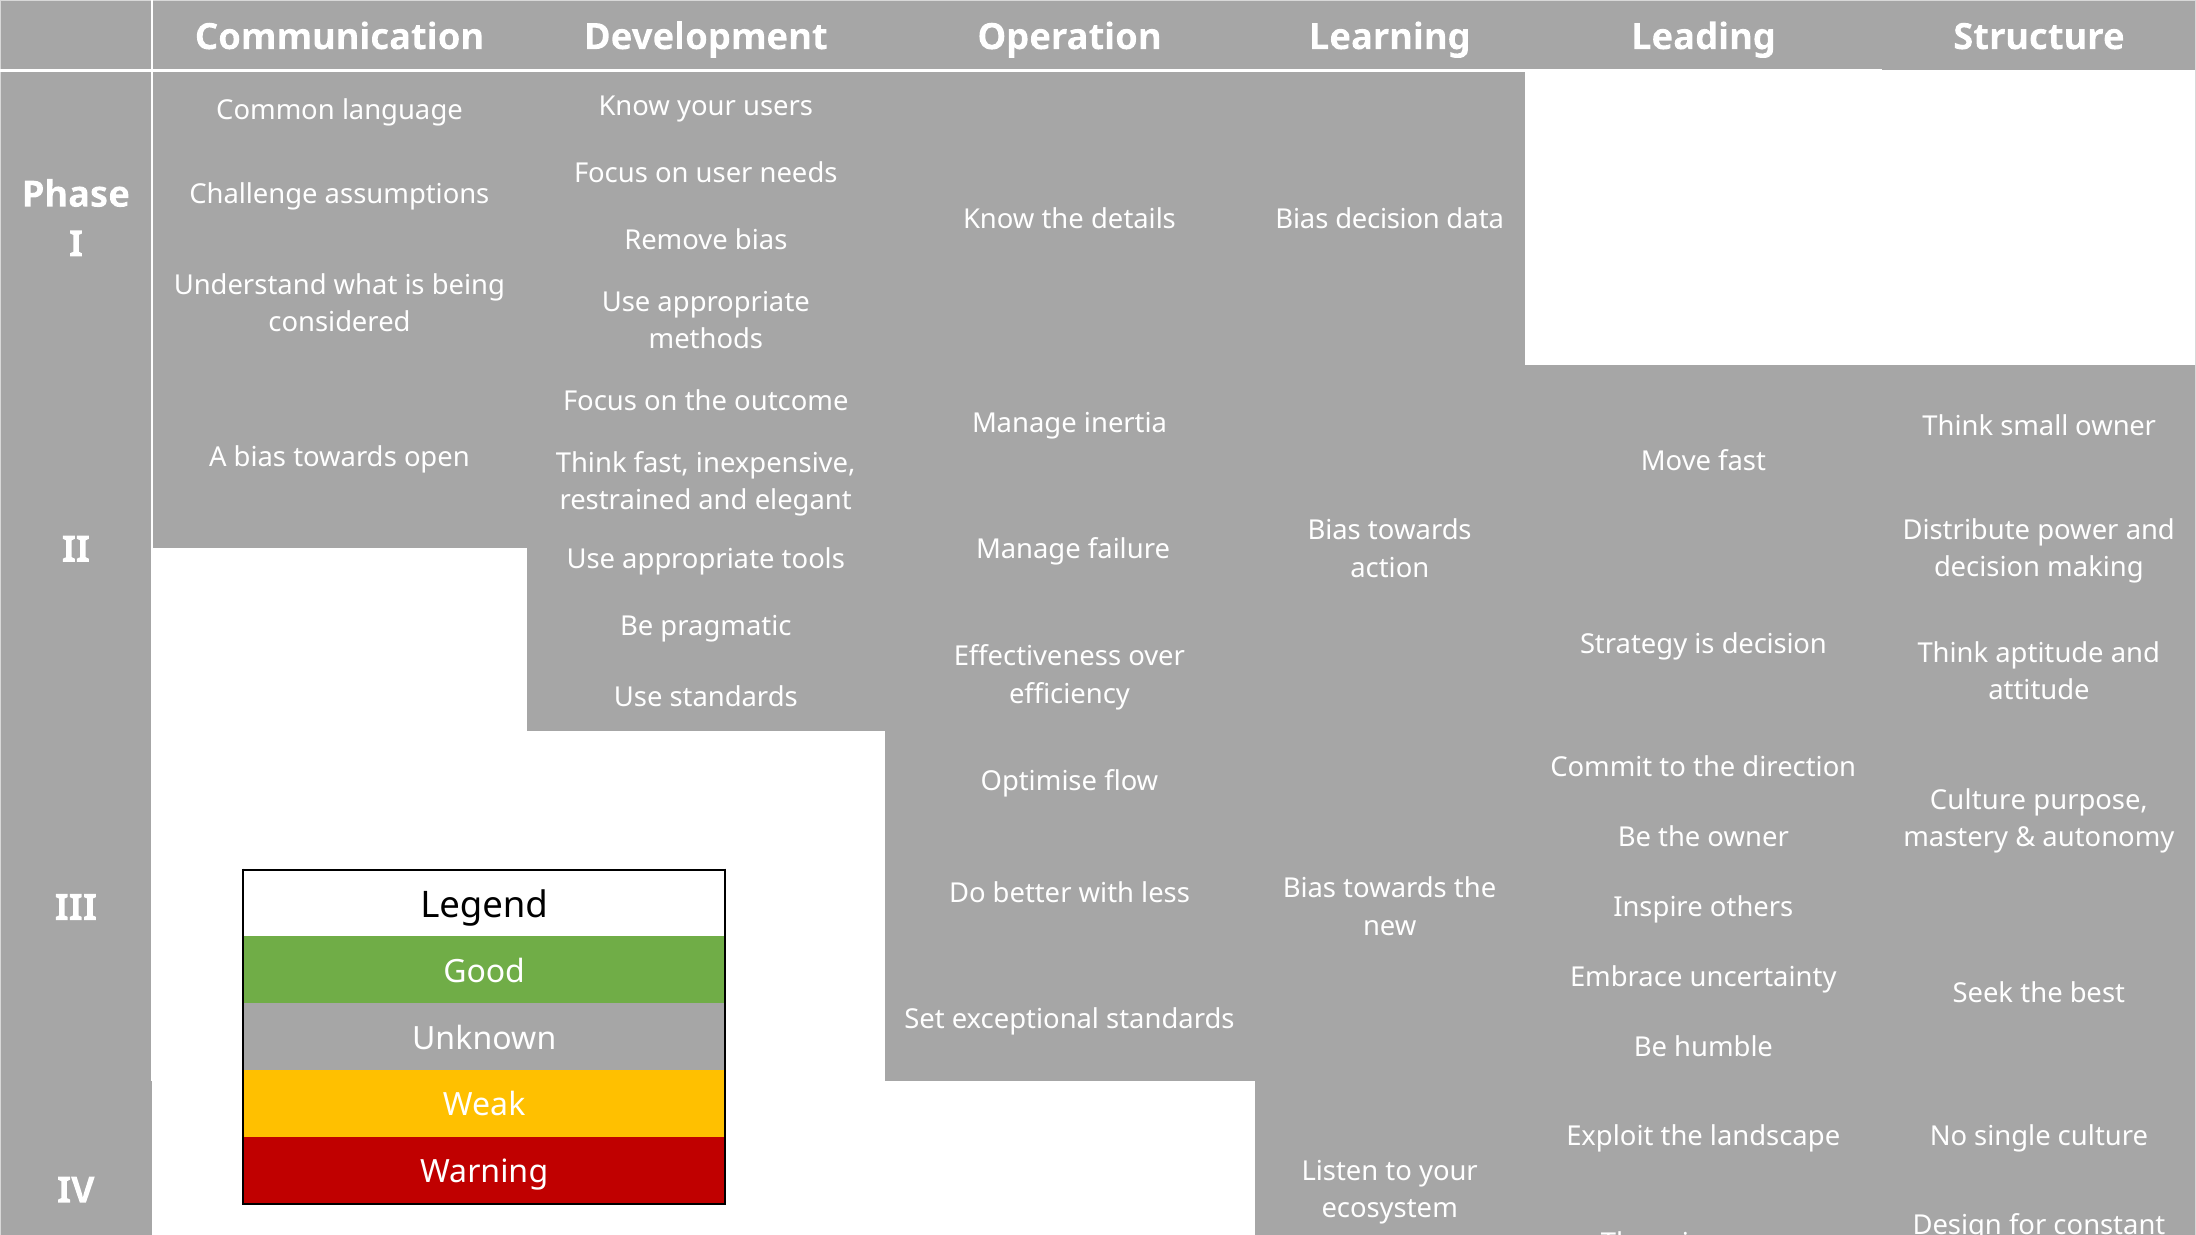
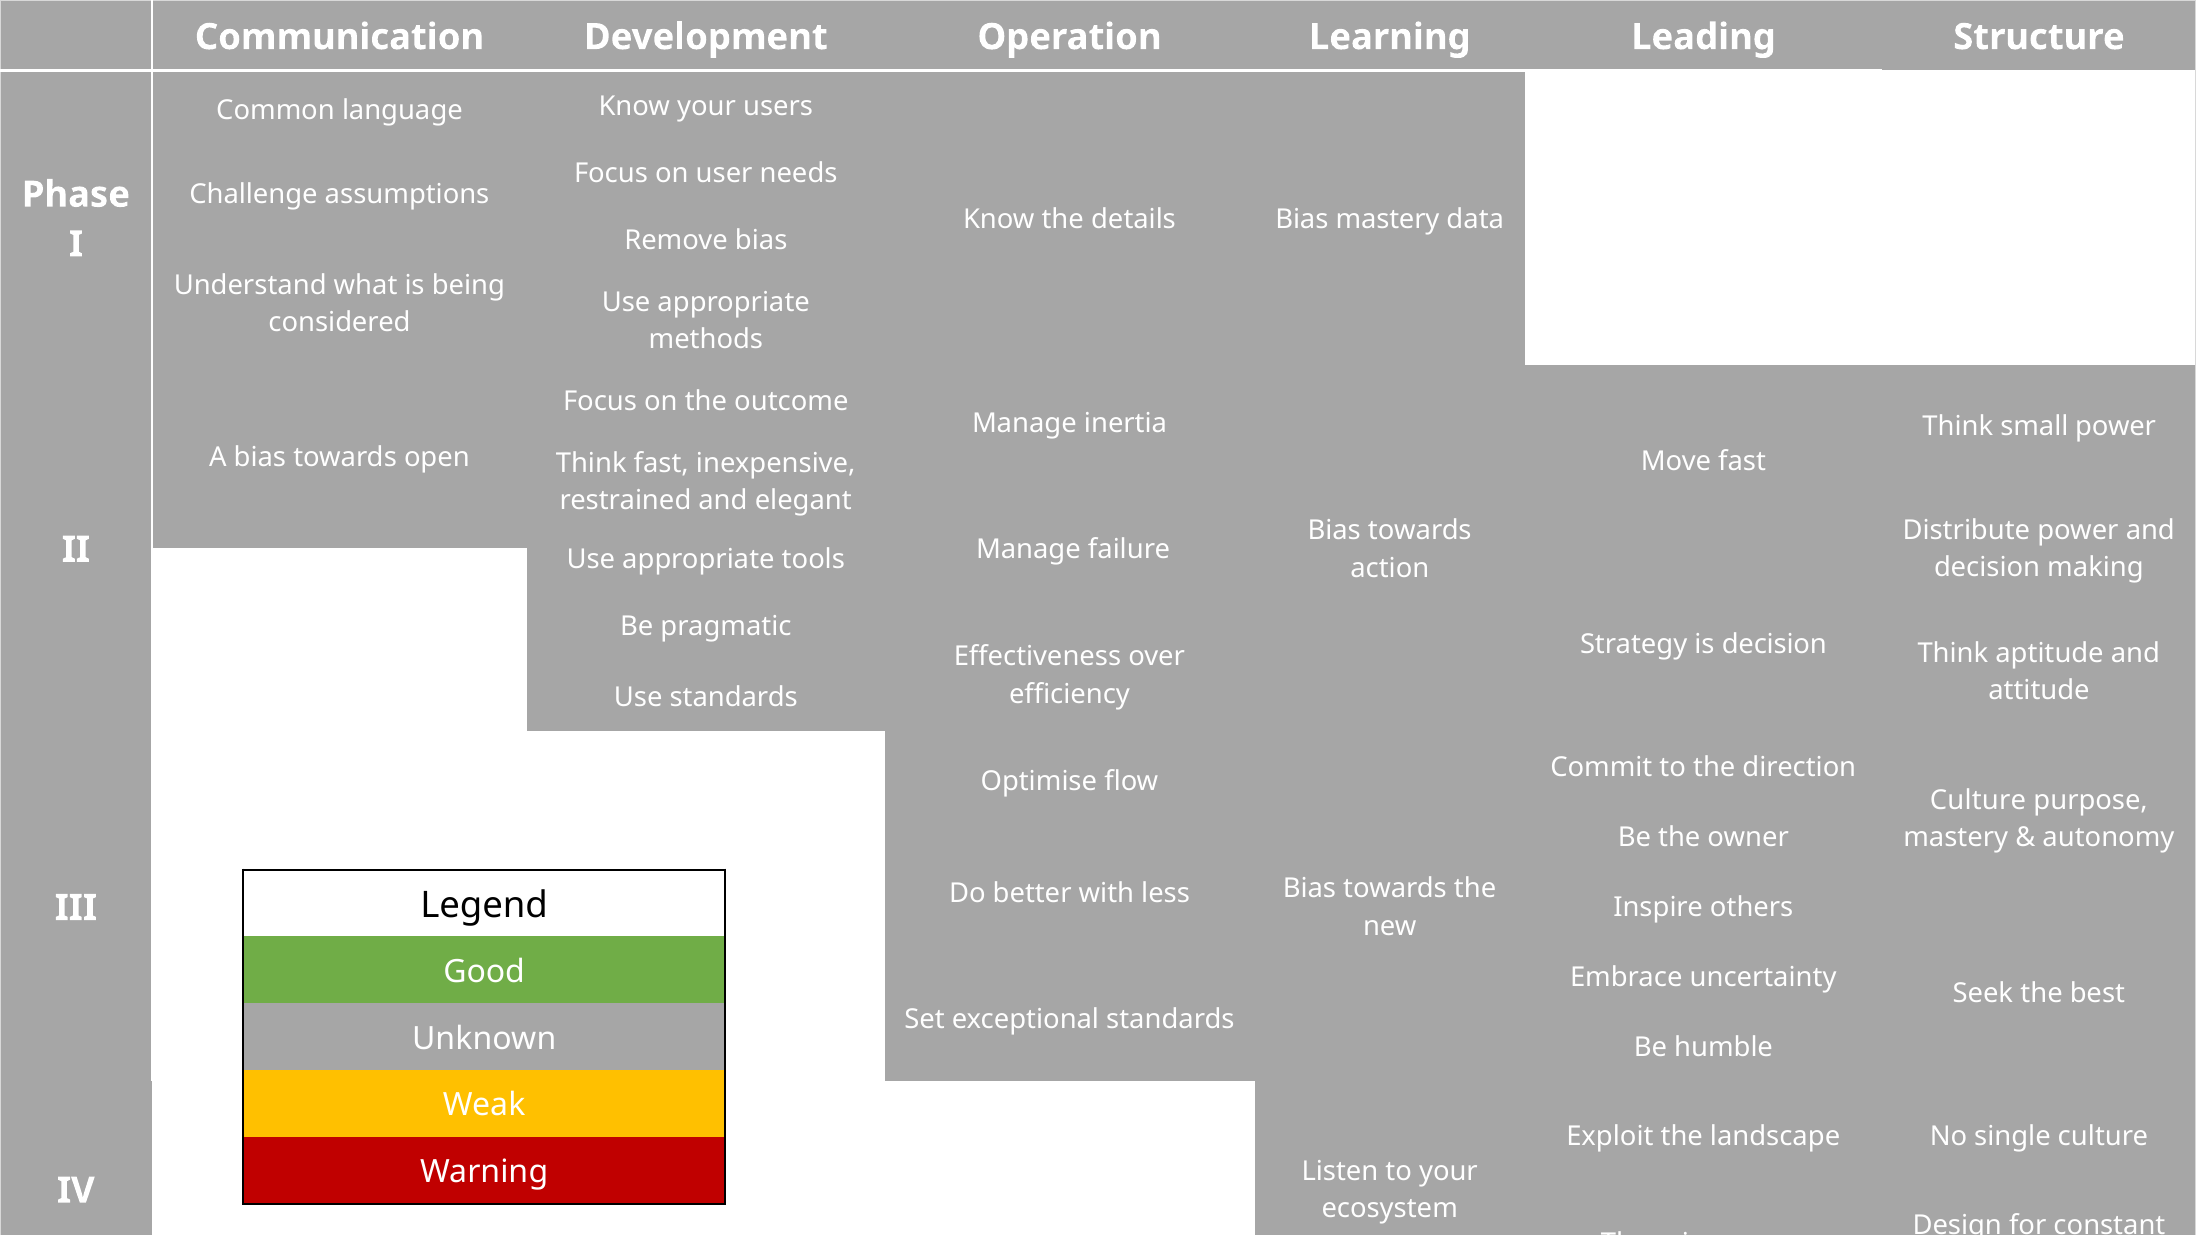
Bias decision: decision -> mastery (1388, 219)
small owner: owner -> power (2116, 427)
